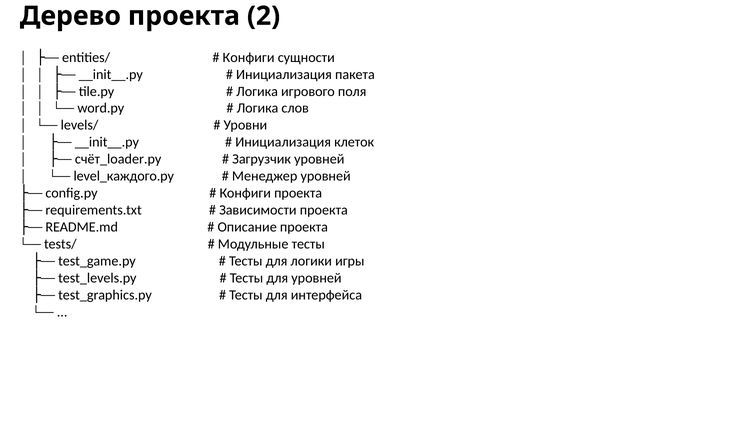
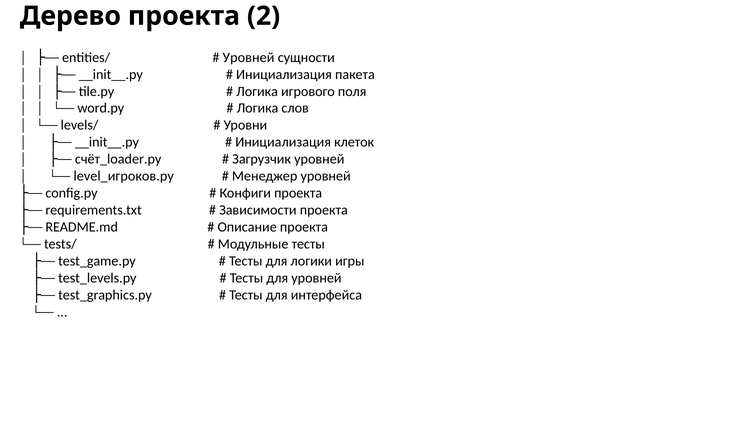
Конфиги: Конфиги -> Уровней (249, 57)
level_каждого.py: level_каждого.py -> level_игроков.py (124, 176)
